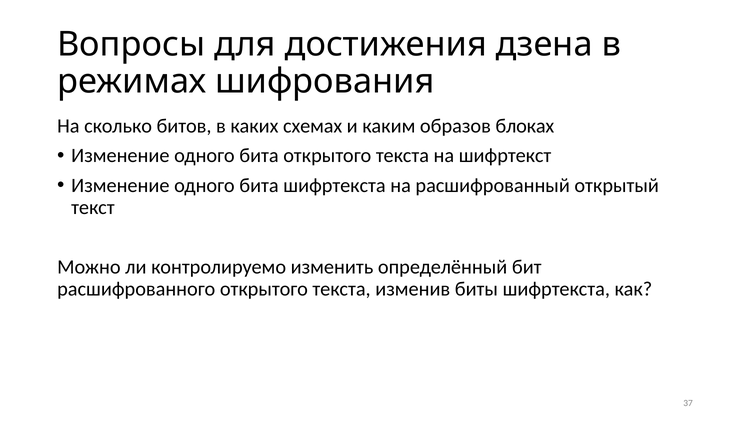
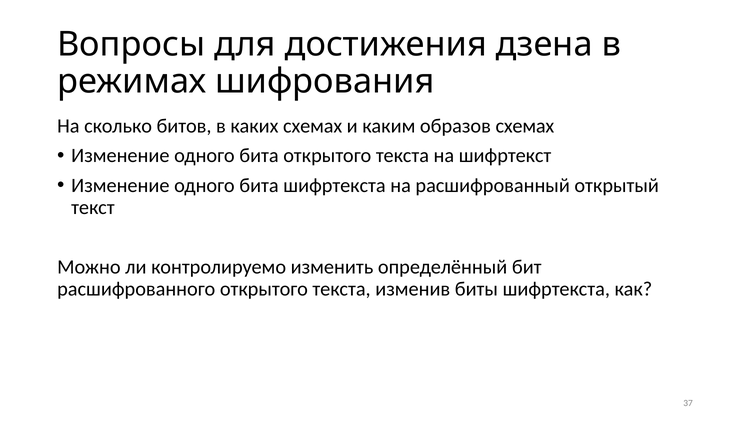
образов блоках: блоках -> схемах (525, 126)
